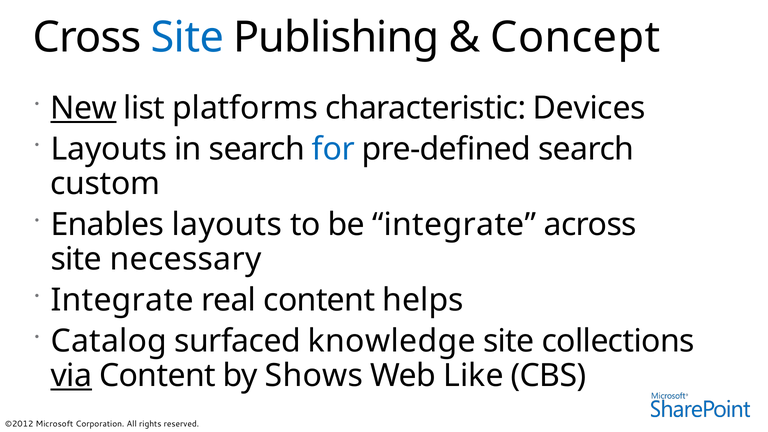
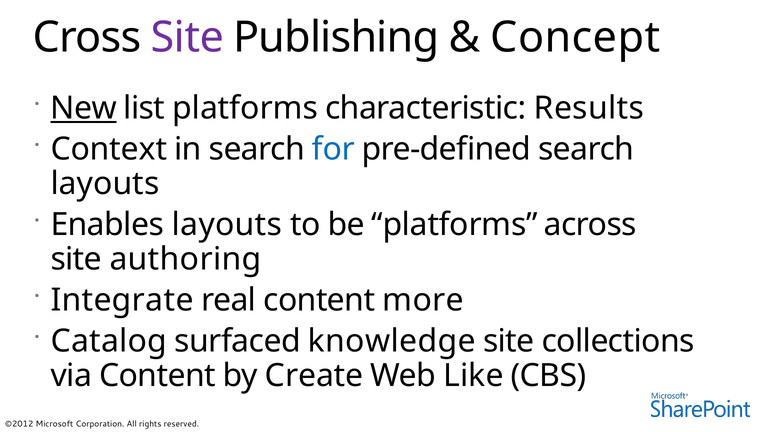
Site colour: blue -> purple (187, 37)
Devices: Devices -> Results (589, 108)
Layouts: Layouts -> Context (109, 149)
custom: custom -> layouts (105, 184)
be integrate: integrate -> platforms (454, 225)
necessary: necessary -> authoring (186, 259)
helps: helps -> more (423, 300)
via underline: present -> none (71, 376)
Shows: Shows -> Create (314, 376)
